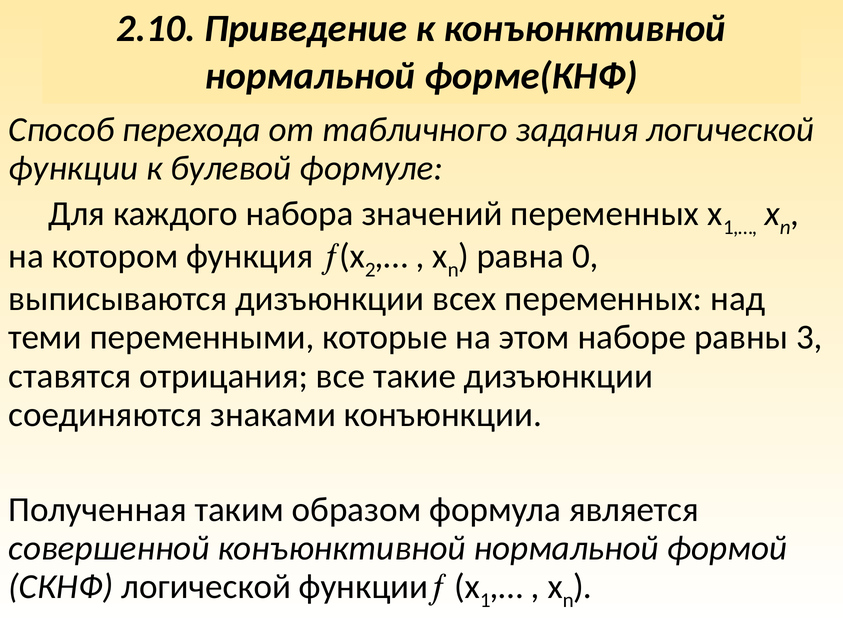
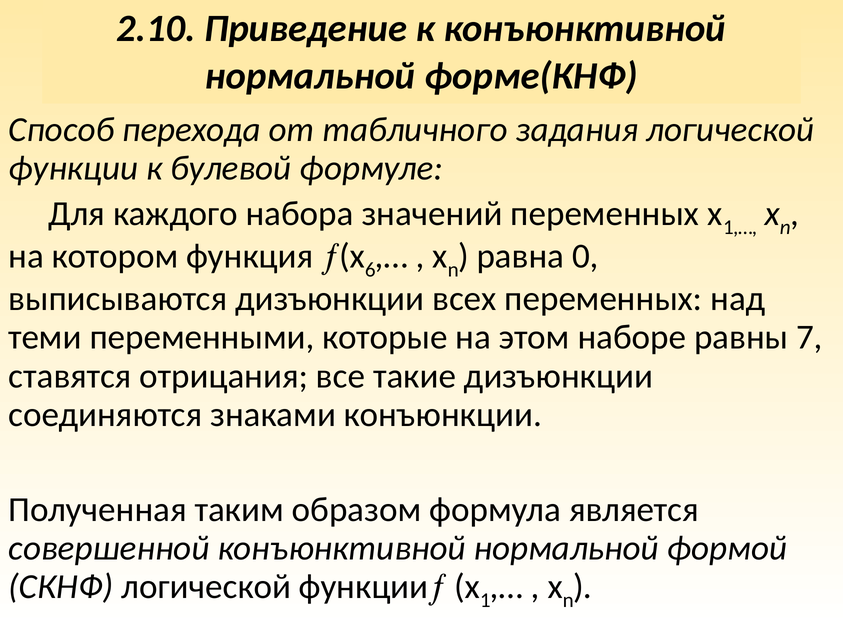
2: 2 -> 6 (370, 270)
3: 3 -> 7 (809, 338)
